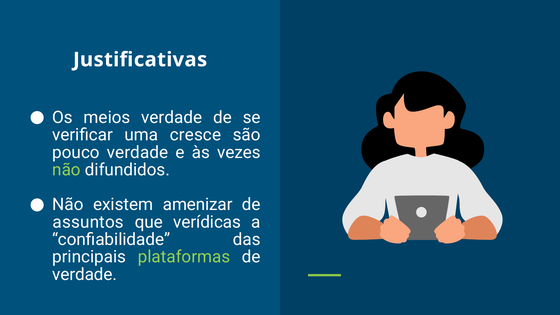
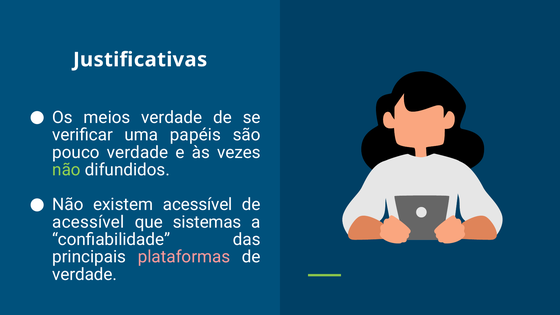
cresce: cresce -> papéis (195, 135)
existem amenizar: amenizar -> acessível (198, 205)
assuntos: assuntos -> acessível (88, 222)
verídicas: verídicas -> sistemas (207, 222)
plataformas colour: light green -> pink (184, 257)
